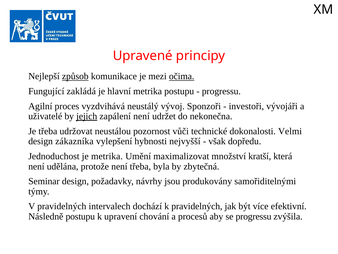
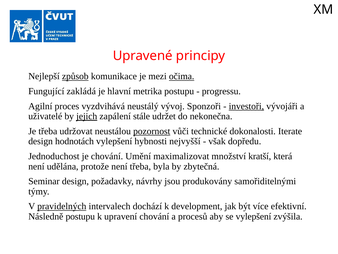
investoři underline: none -> present (246, 106)
zapálení není: není -> stále (142, 116)
pozornost underline: none -> present (152, 131)
Velmi: Velmi -> Iterate (290, 131)
zákazníka: zákazníka -> hodnotách (74, 141)
je metrika: metrika -> chování (107, 156)
pravidelných underline: none -> present (62, 206)
k pravidelných: pravidelných -> development (197, 206)
se progressu: progressu -> vylepšení (253, 216)
